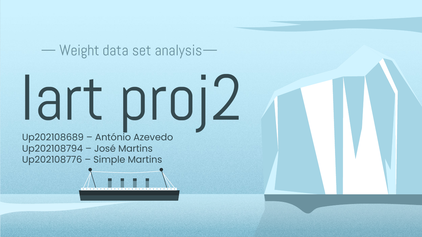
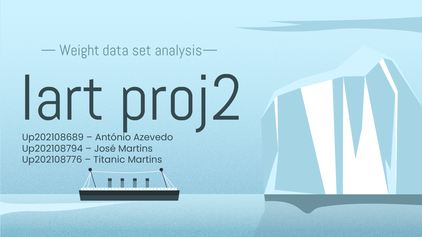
Simple: Simple -> Titanic (109, 160)
